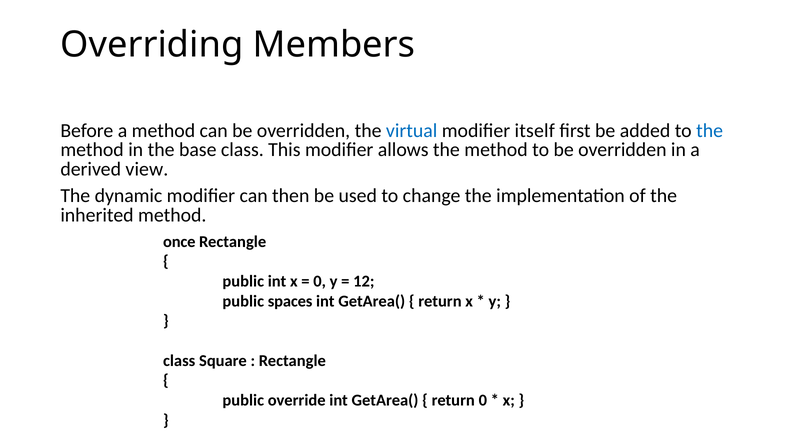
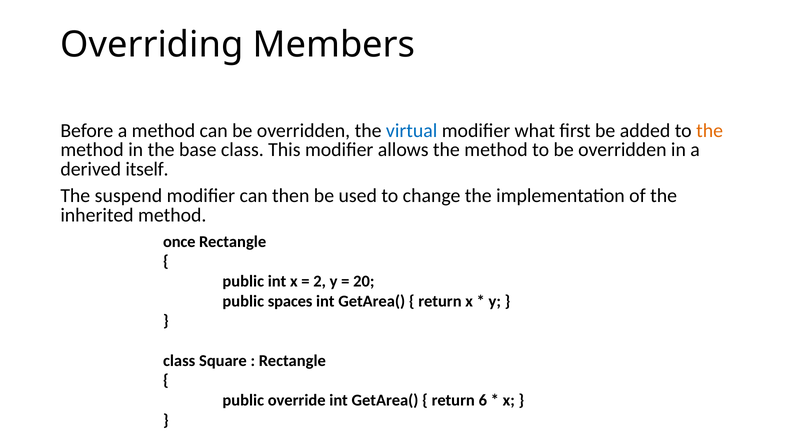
itself: itself -> what (535, 130)
the colour: blue -> orange (710, 130)
view: view -> itself (147, 169)
dynamic: dynamic -> suspend (128, 196)
0: 0 -> 2 (320, 281)
12: 12 -> 20 (364, 281)
return 0: 0 -> 6 (483, 400)
